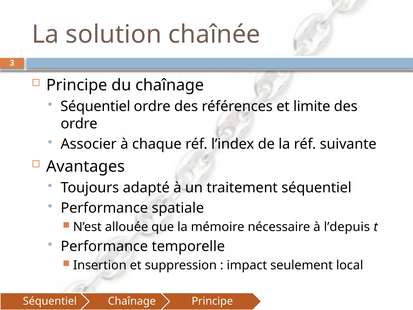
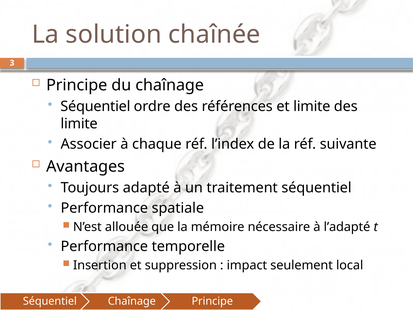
ordre: ordre -> limite (79, 124)
l’depuis: l’depuis -> l’adapté (347, 227)
